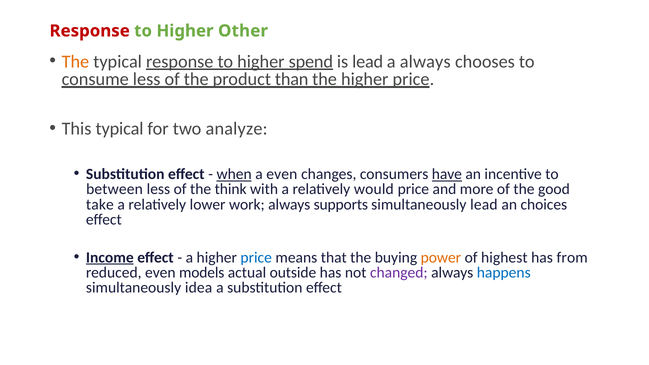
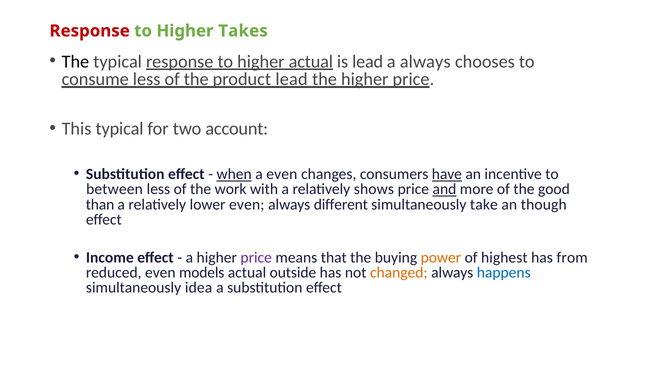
Other: Other -> Takes (243, 31)
The colour: orange -> black (75, 61)
higher spend: spend -> actual (311, 61)
product than: than -> lead (292, 79)
analyze: analyze -> account (237, 129)
think: think -> work (231, 189)
would: would -> shows (374, 189)
and underline: none -> present (444, 189)
take: take -> than (100, 204)
lower work: work -> even (247, 204)
supports: supports -> different (341, 204)
simultaneously lead: lead -> take (484, 204)
choices: choices -> though (544, 204)
Income underline: present -> none (110, 257)
price colour: blue -> purple (256, 257)
changed colour: purple -> orange (399, 273)
